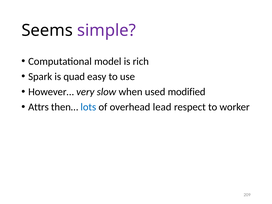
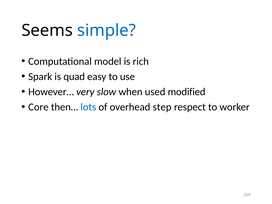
simple colour: purple -> blue (107, 30)
Attrs: Attrs -> Core (38, 107)
lead: lead -> step (162, 107)
